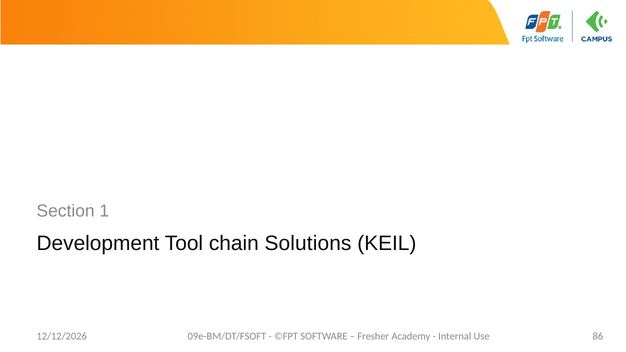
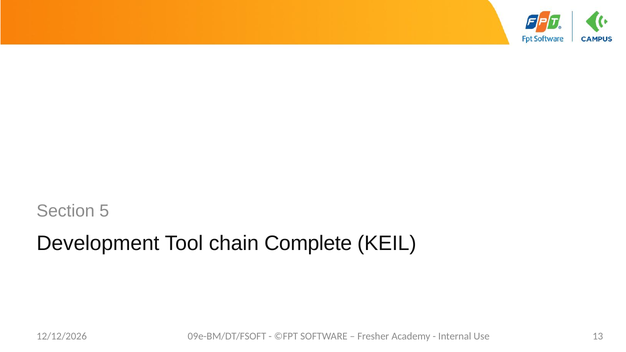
1: 1 -> 5 (104, 211)
Solutions: Solutions -> Complete (308, 243)
86: 86 -> 13 (598, 336)
